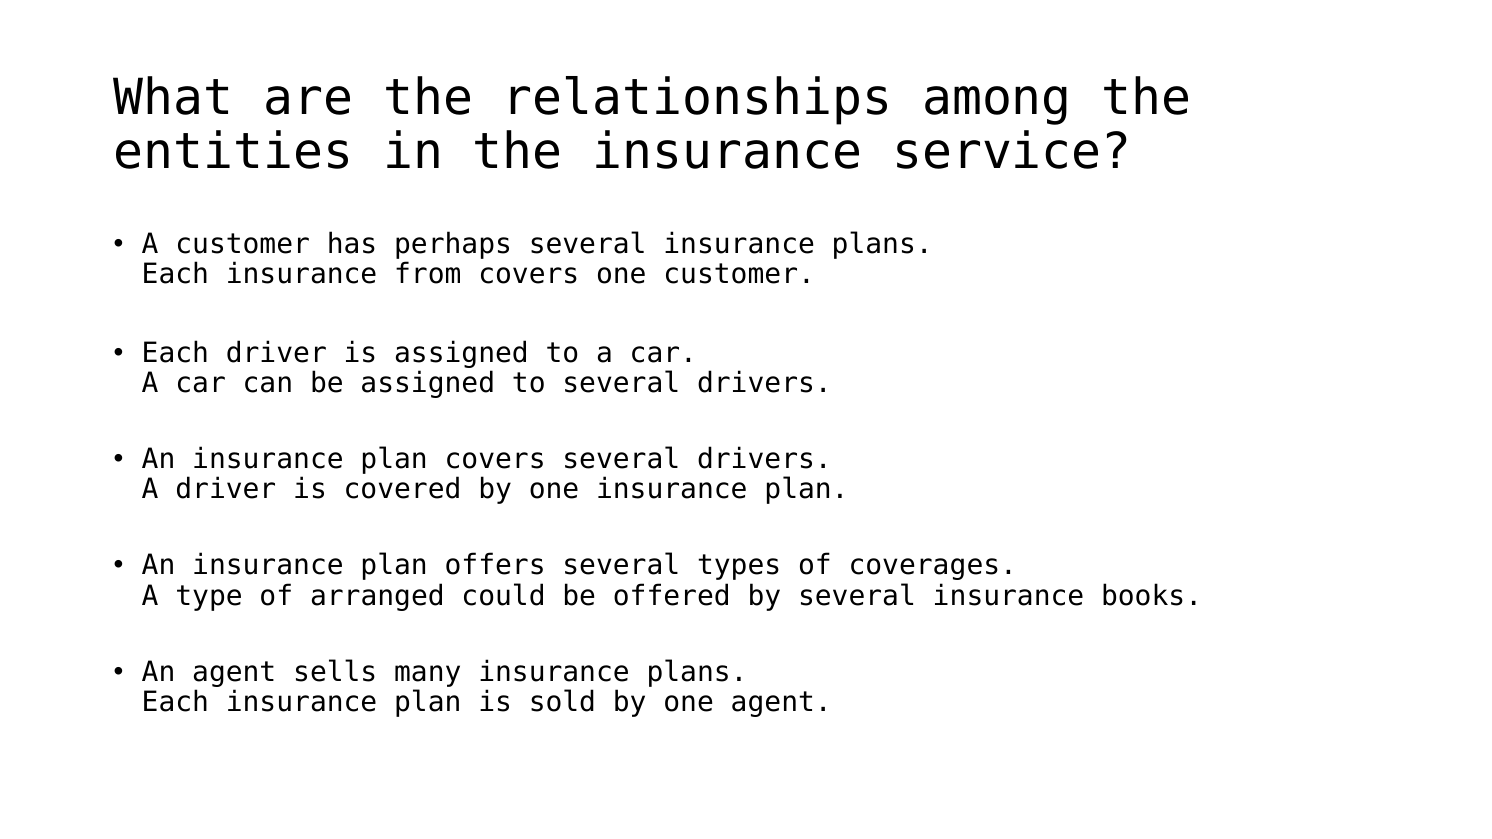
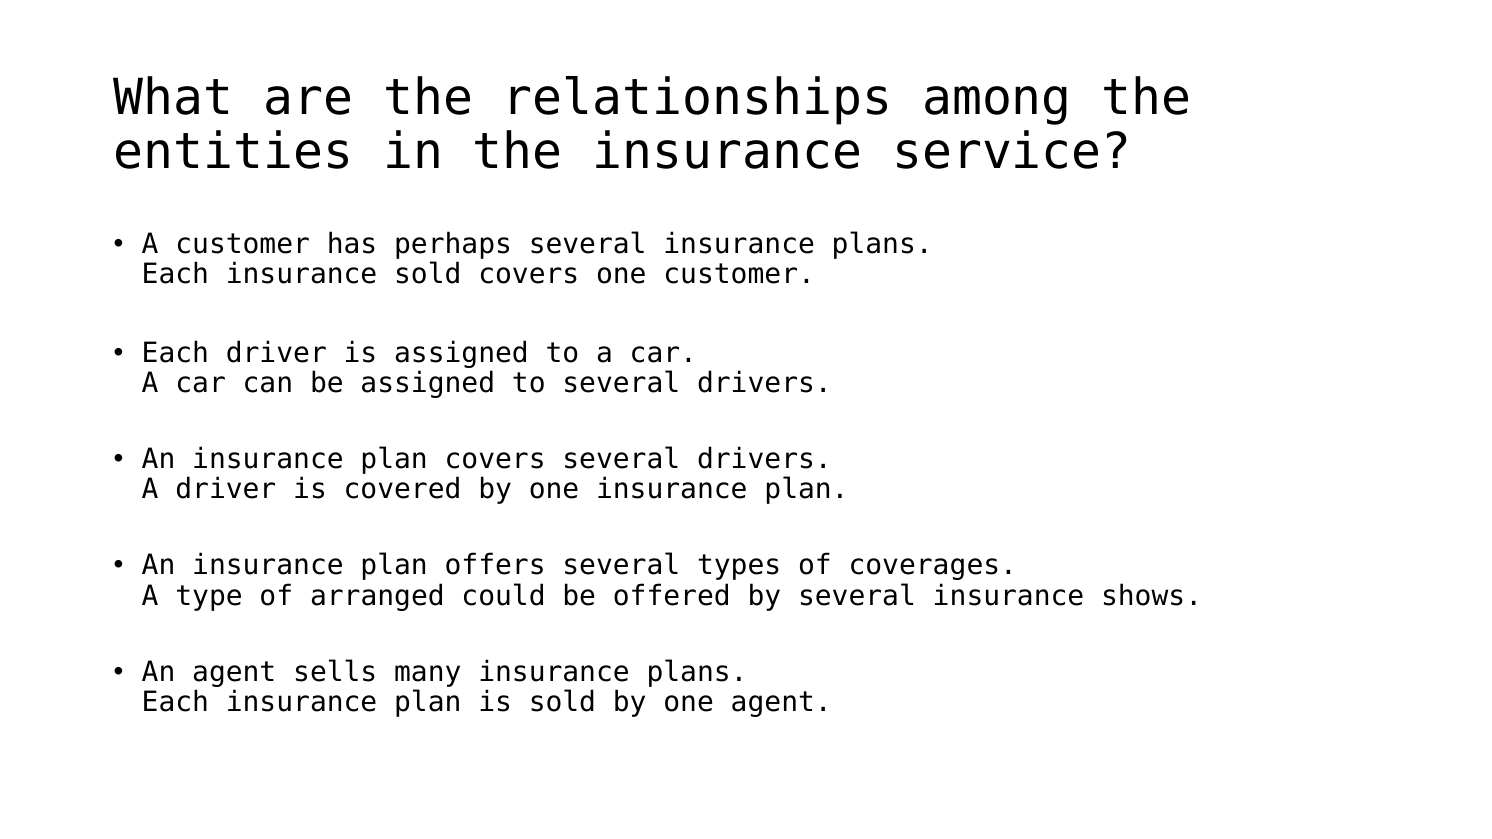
insurance from: from -> sold (428, 274)
books: books -> shows (1152, 596)
